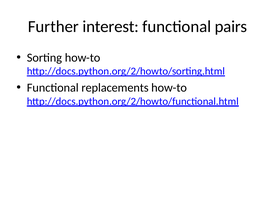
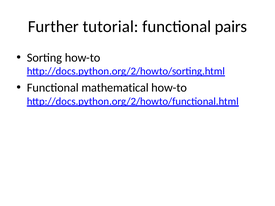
interest: interest -> tutorial (111, 27)
replacements: replacements -> mathematical (115, 88)
